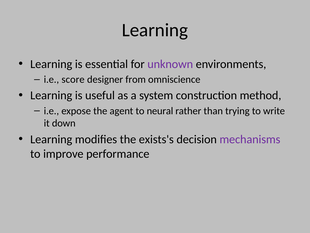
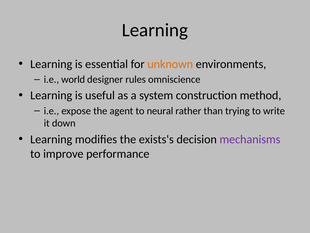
unknown colour: purple -> orange (170, 64)
score: score -> world (73, 79)
from: from -> rules (136, 79)
